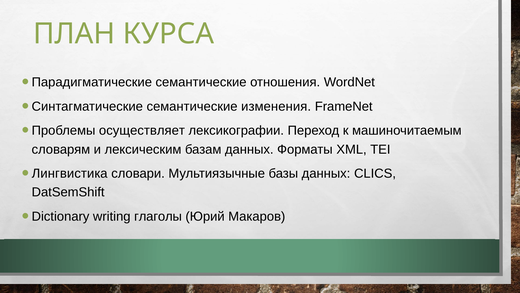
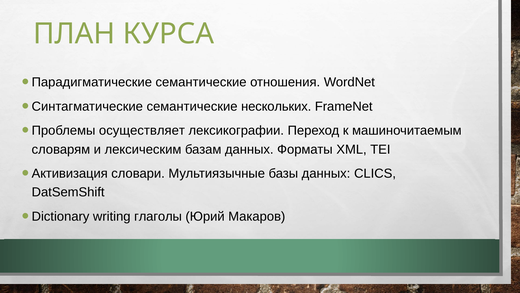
изменения: изменения -> нескольких (276, 106)
Лингвистика: Лингвистика -> Активизация (70, 173)
